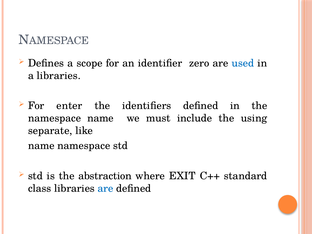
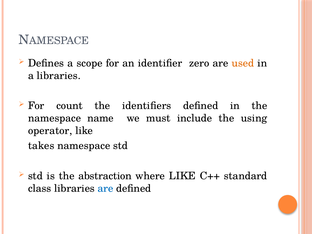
used colour: blue -> orange (243, 63)
enter: enter -> count (69, 106)
separate: separate -> operator (50, 131)
name: name -> takes (41, 146)
where EXIT: EXIT -> LIKE (182, 176)
